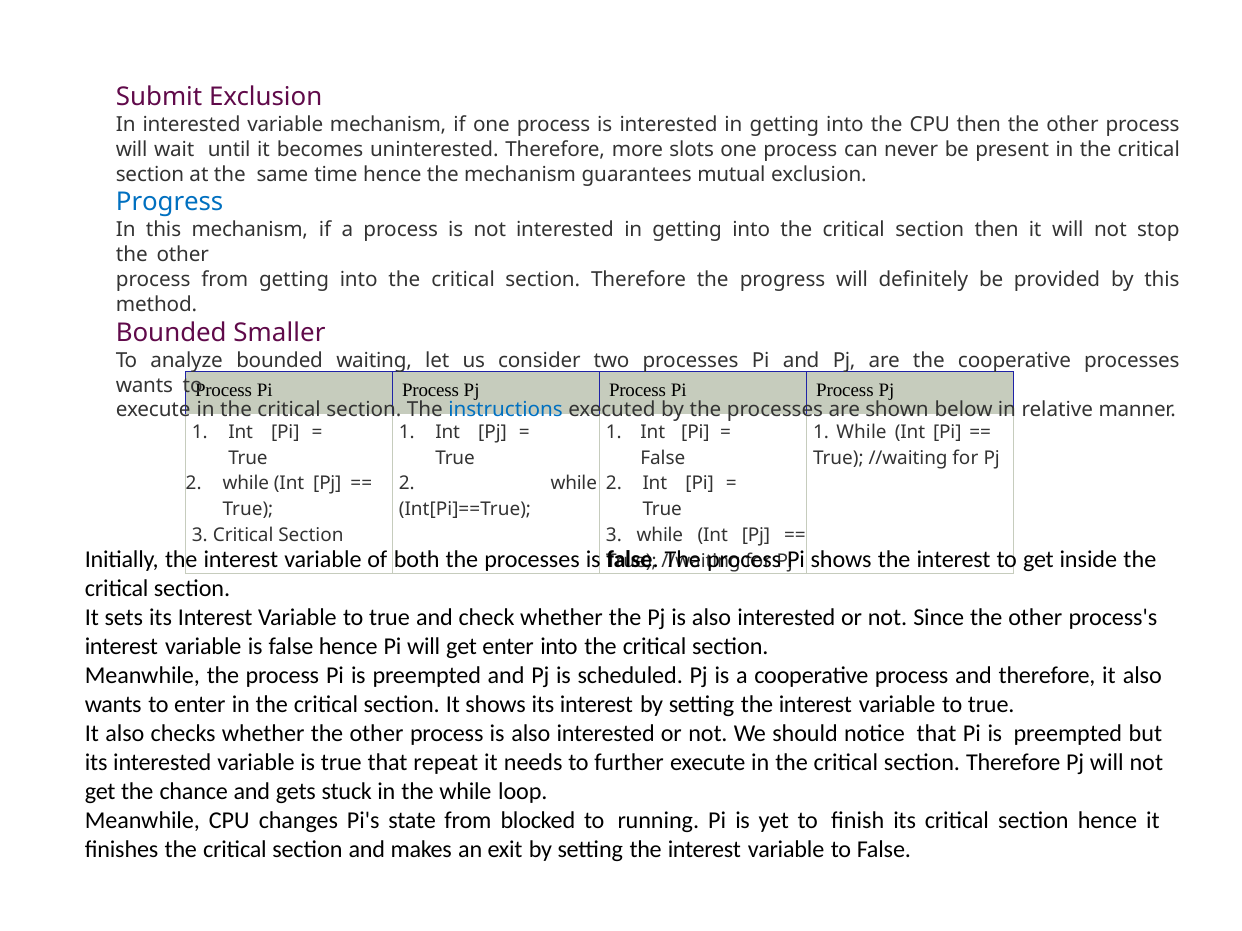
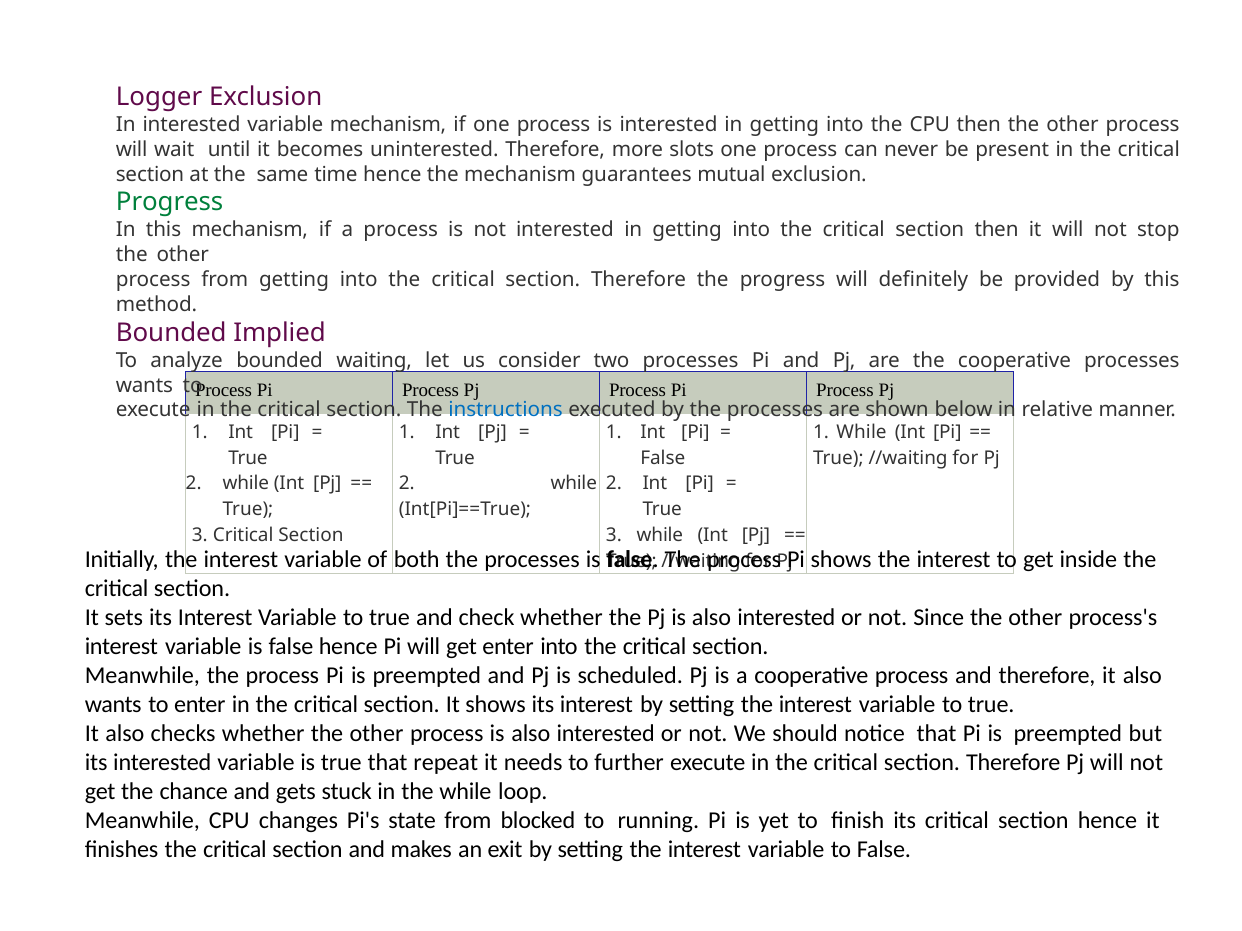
Submit: Submit -> Logger (159, 97)
Progress colour: blue -> green (170, 202)
Smaller: Smaller -> Implied (280, 333)
